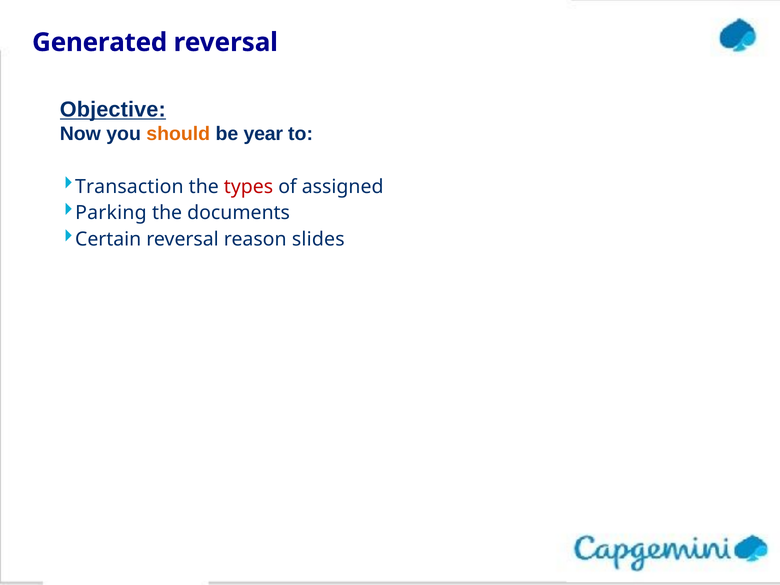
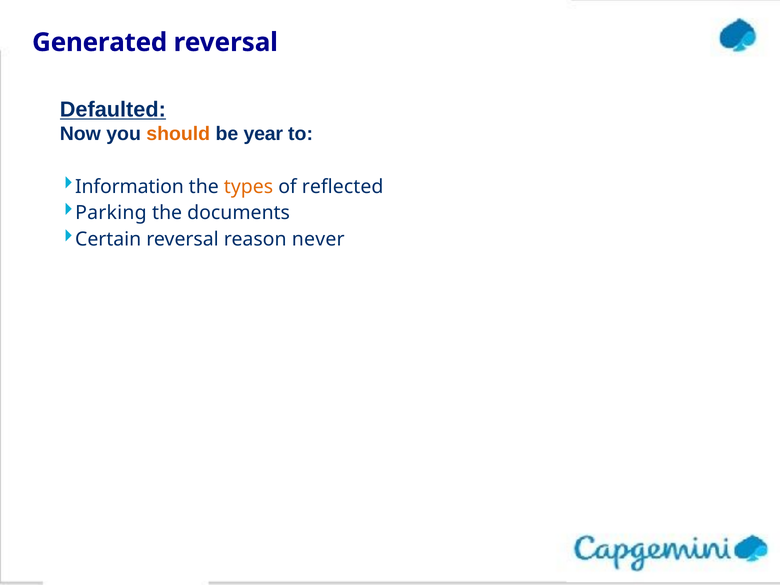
Objective: Objective -> Defaulted (113, 109)
Transaction: Transaction -> Information (129, 187)
types colour: red -> orange (249, 187)
assigned: assigned -> reflected (343, 187)
slides: slides -> never (318, 239)
